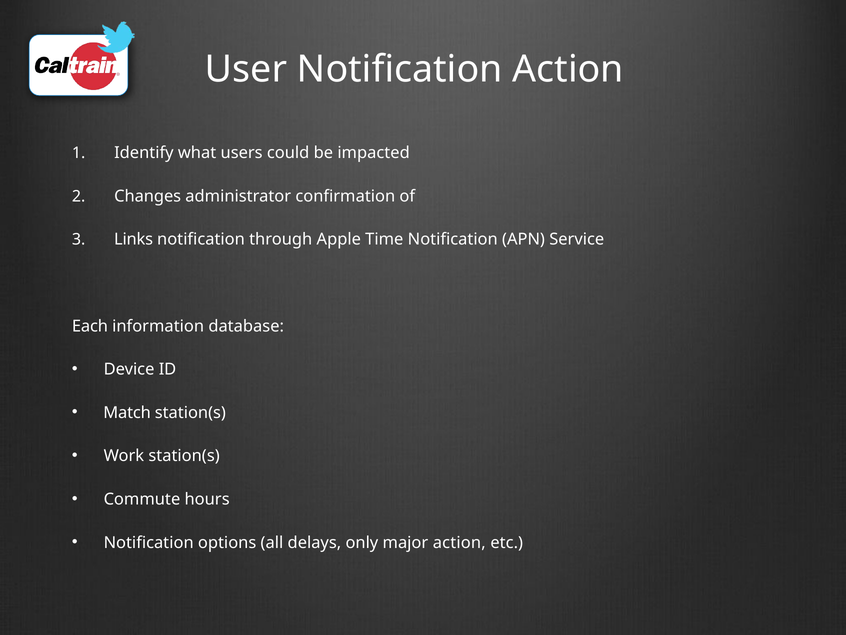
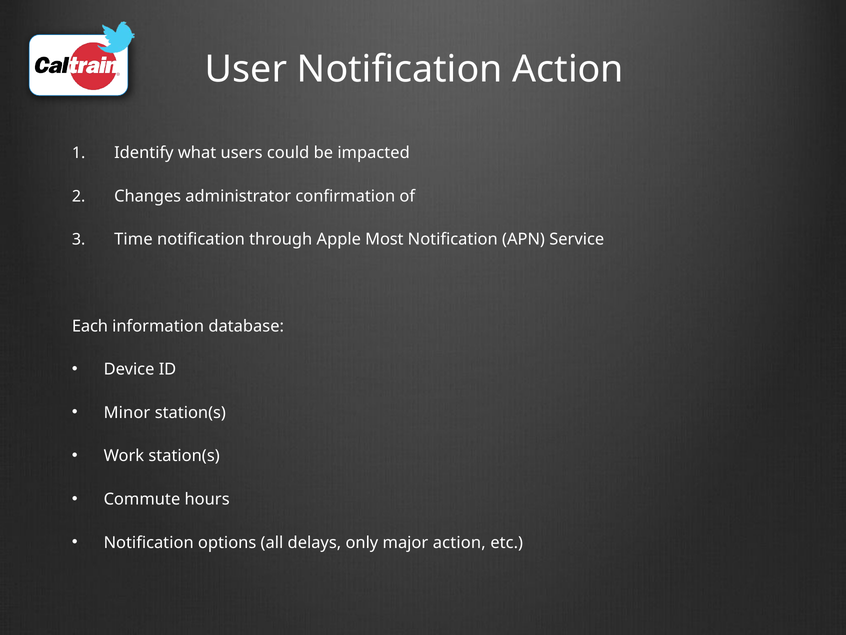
Links: Links -> Time (133, 239)
Time: Time -> Most (384, 239)
Match: Match -> Minor (127, 412)
